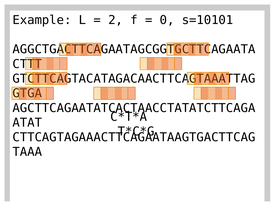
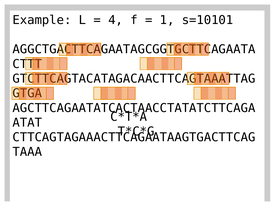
2: 2 -> 4 (116, 20)
0: 0 -> 1 (167, 20)
